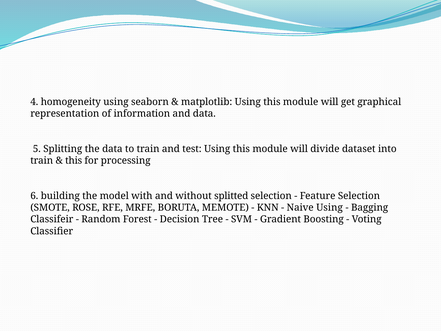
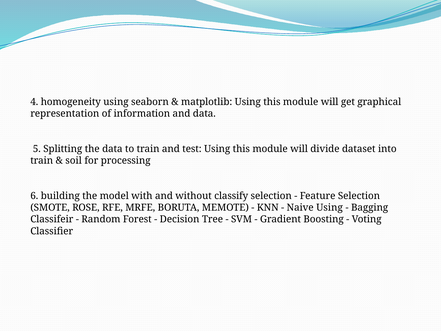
this: this -> soil (74, 160)
splitted: splitted -> classify (231, 196)
